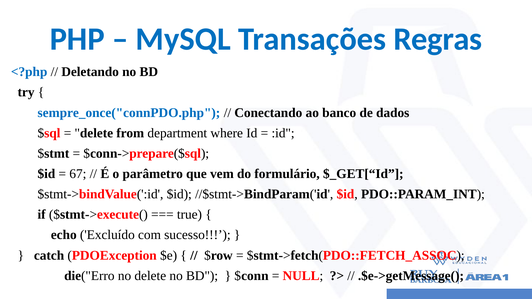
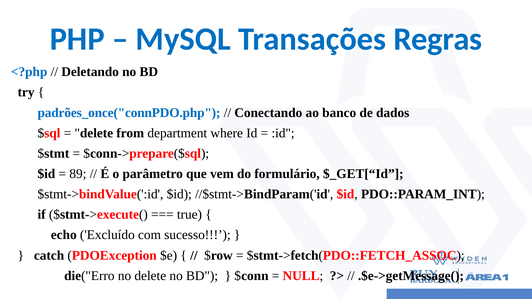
sempre_once("connPDO.php: sempre_once("connPDO.php -> padrões_once("connPDO.php (129, 113)
67: 67 -> 89 (78, 174)
